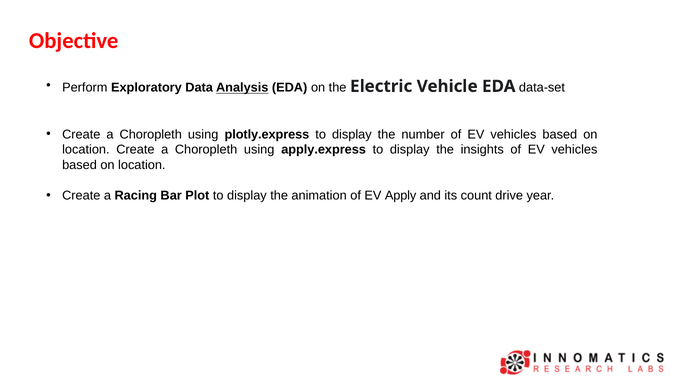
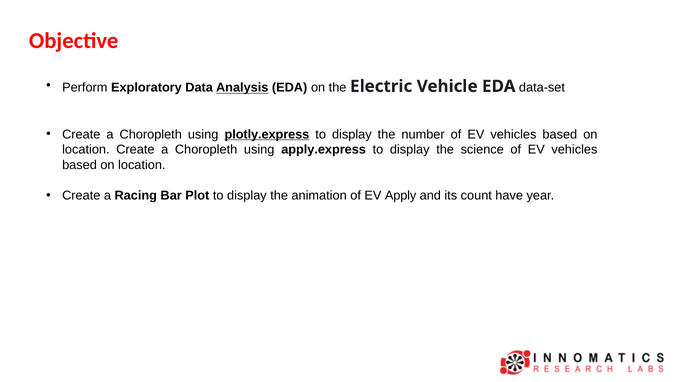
plotly.express underline: none -> present (267, 135)
insights: insights -> science (482, 150)
drive: drive -> have (509, 196)
